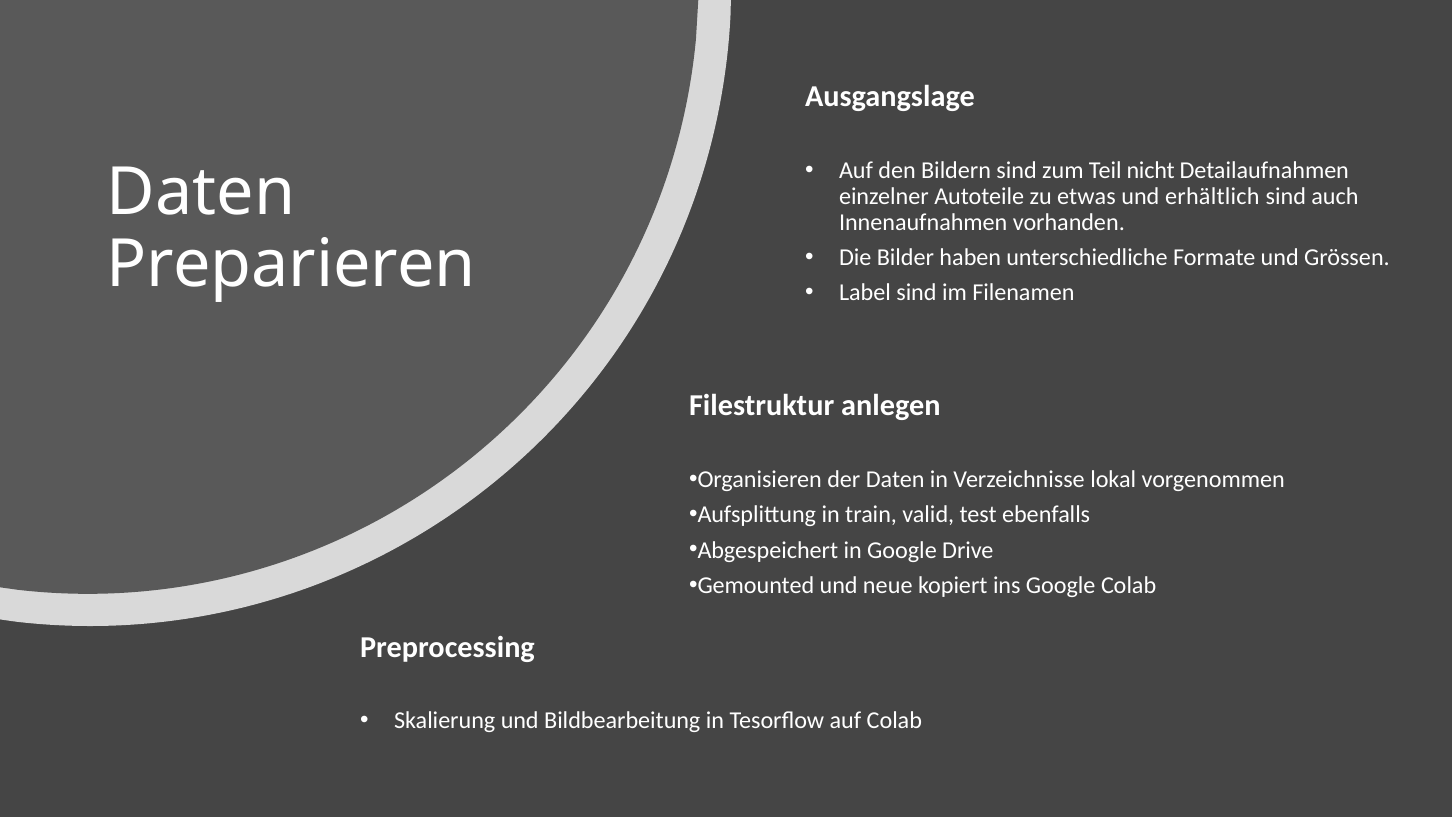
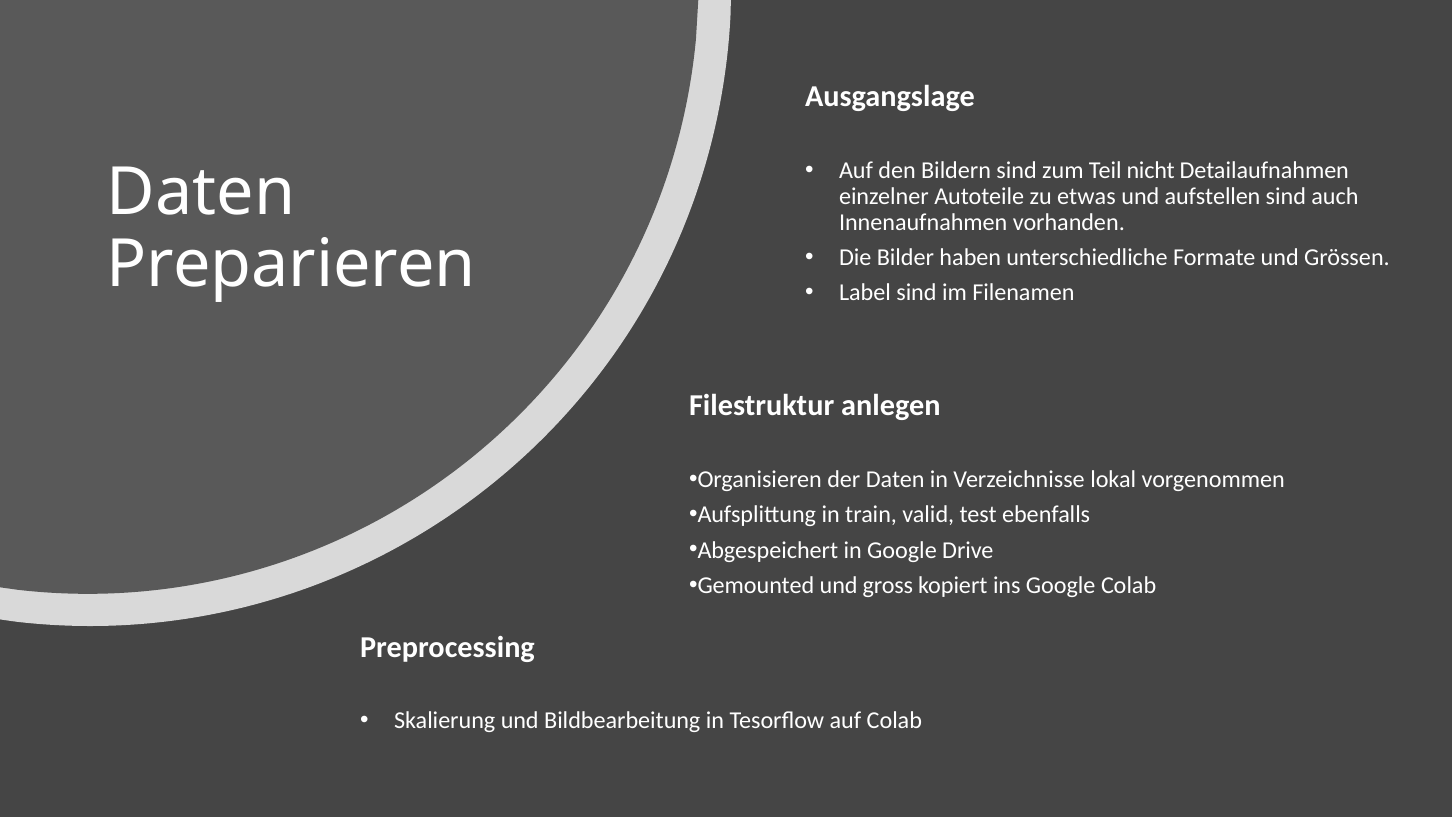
erhältlich: erhältlich -> aufstellen (1213, 196)
neue: neue -> gross (888, 585)
